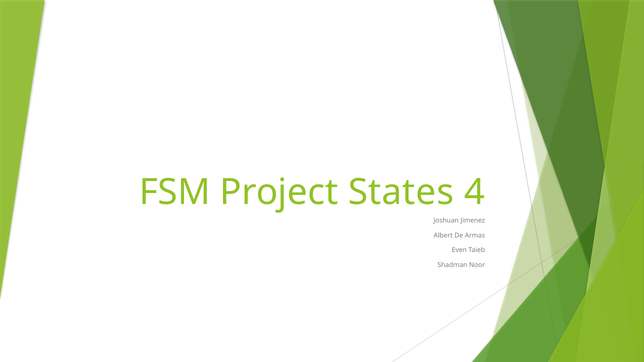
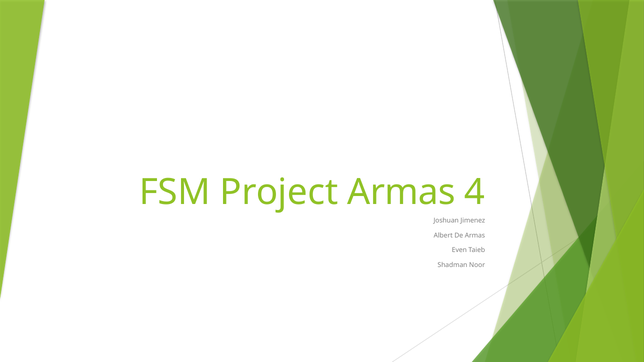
Project States: States -> Armas (401, 192)
